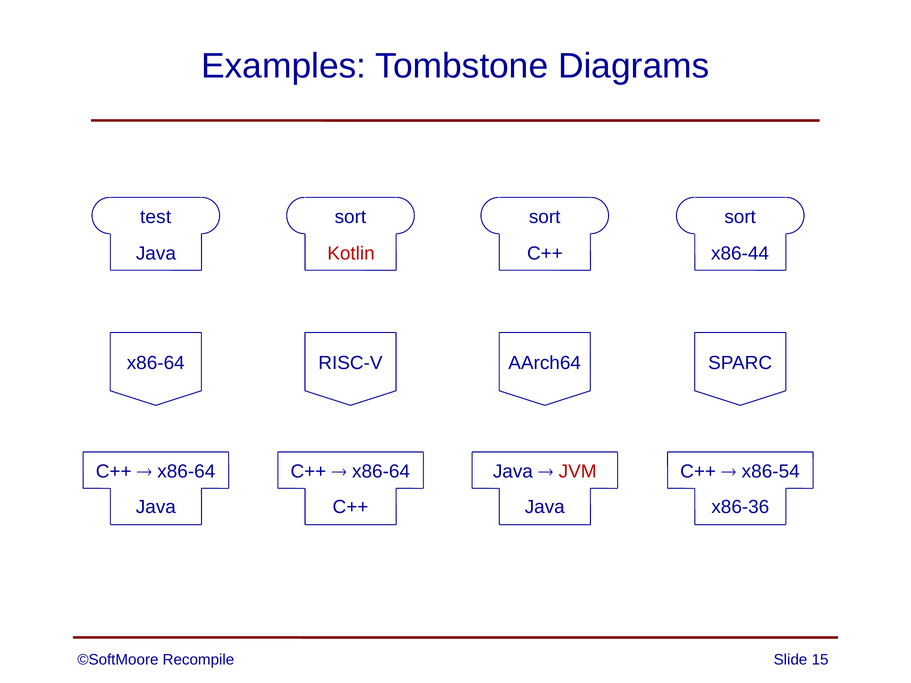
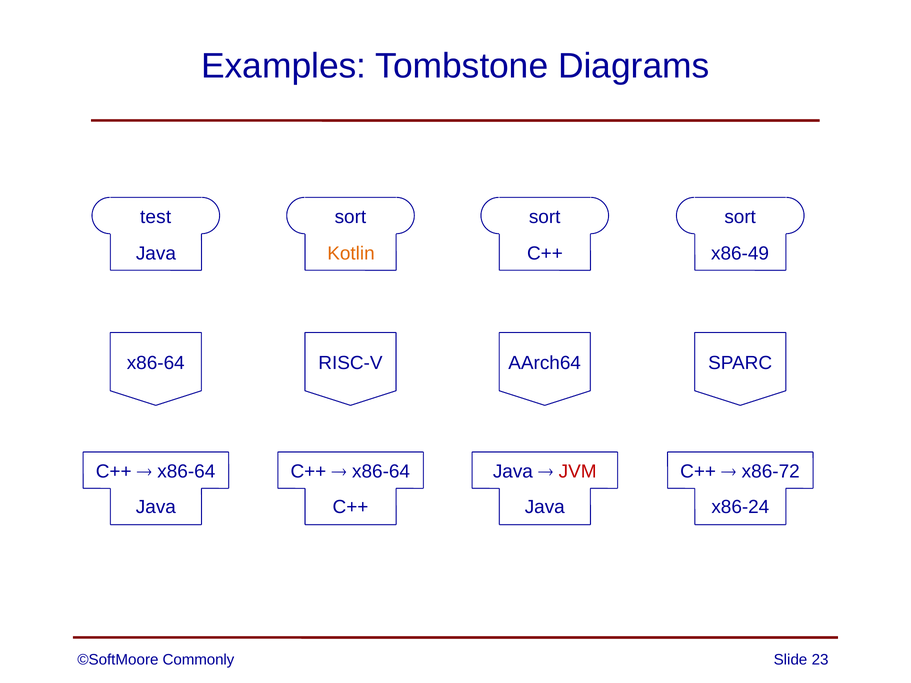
Kotlin colour: red -> orange (351, 253)
x86-44: x86-44 -> x86-49 (740, 253)
x86-54: x86-54 -> x86-72 (771, 471)
x86-36: x86-36 -> x86-24 (740, 507)
Recompile: Recompile -> Commonly (198, 660)
15: 15 -> 23 (820, 660)
